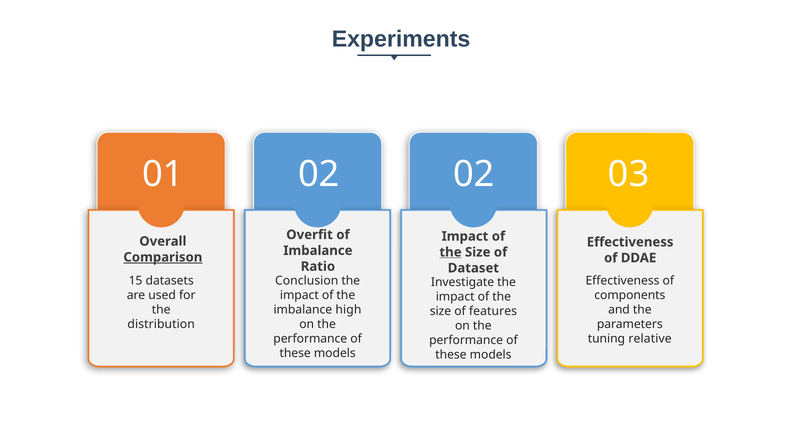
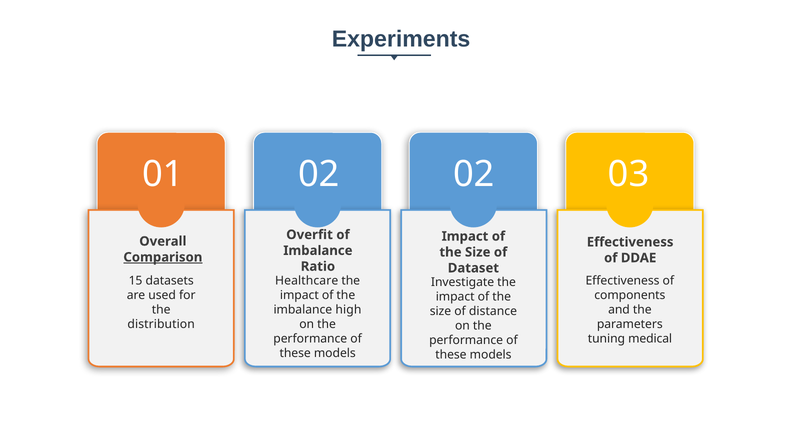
the underline: present -> none (451, 252)
Conclusion: Conclusion -> Healthcare (307, 281)
features: features -> distance (493, 311)
relative: relative -> medical (650, 339)
